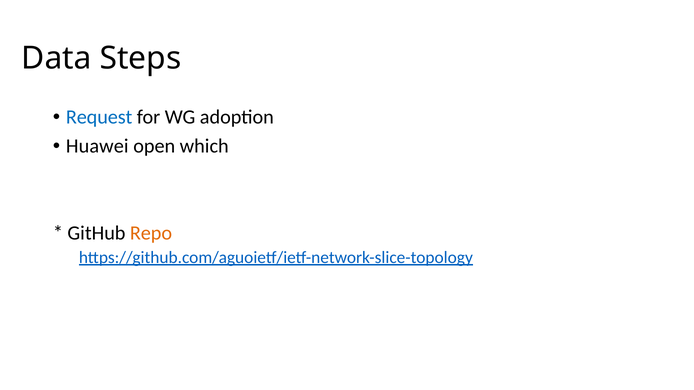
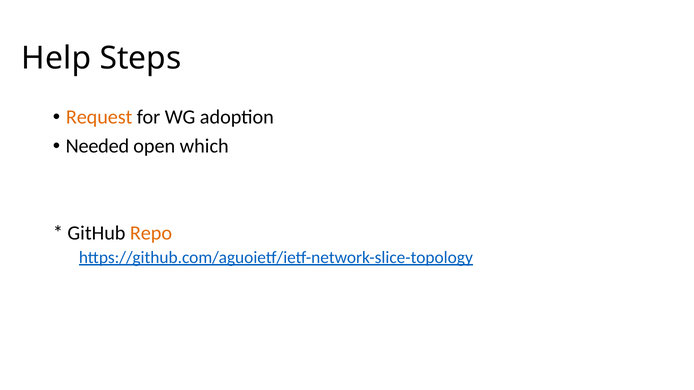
Data: Data -> Help (56, 58)
Request colour: blue -> orange (99, 117)
Huawei: Huawei -> Needed (97, 146)
